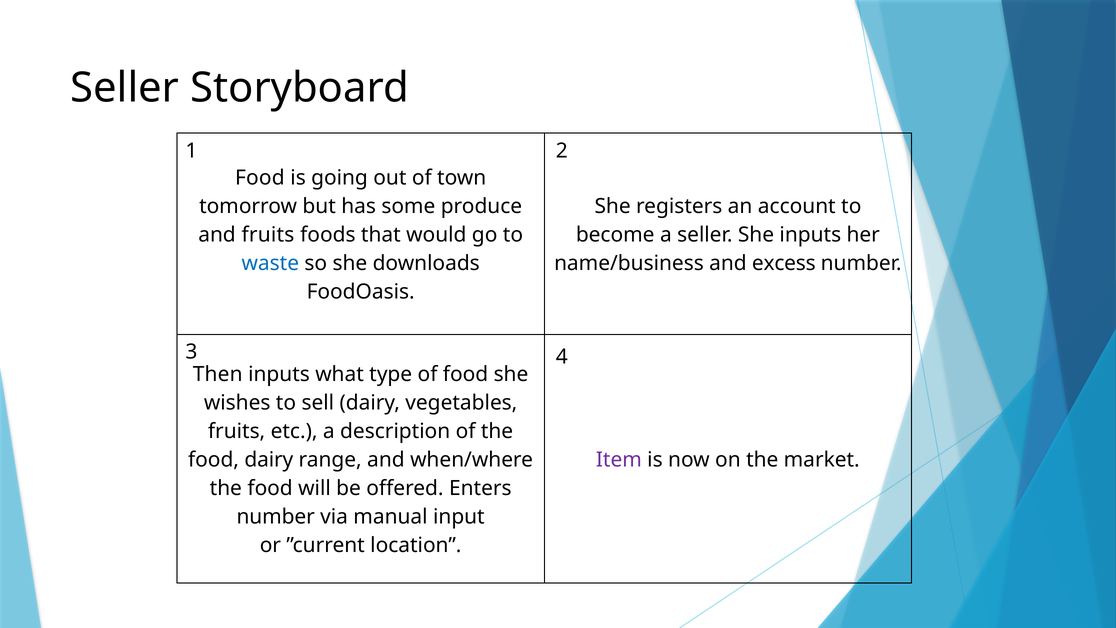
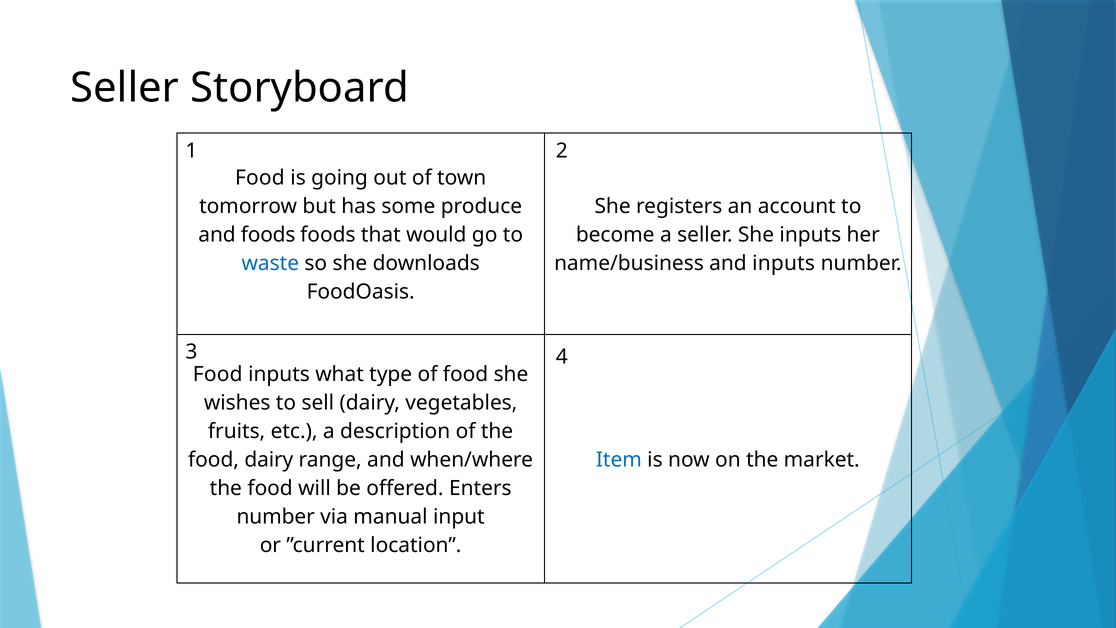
and fruits: fruits -> foods (268, 235)
and excess: excess -> inputs (784, 263)
Then: Then -> Food (218, 374)
Item colour: purple -> blue (619, 460)
